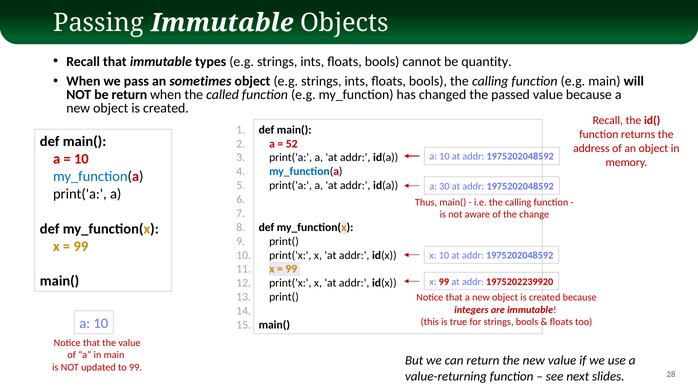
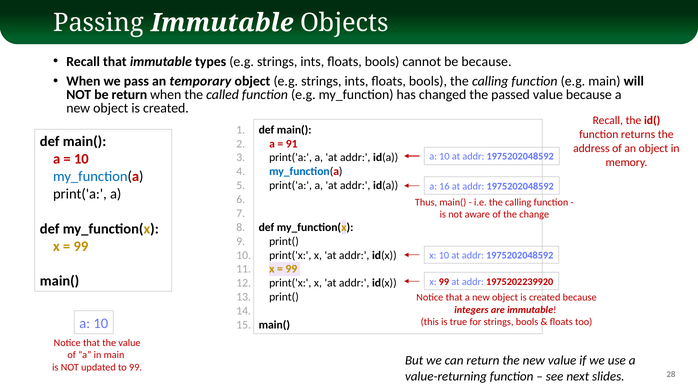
be quantity: quantity -> because (486, 62)
sometimes: sometimes -> temporary (200, 82)
52: 52 -> 91 (292, 144)
30: 30 -> 16 (444, 187)
